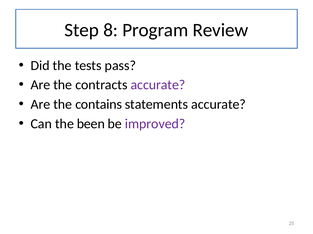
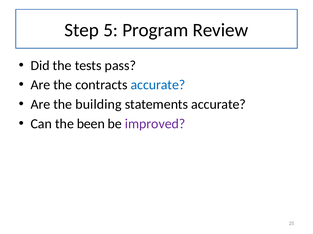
8: 8 -> 5 (111, 30)
accurate colour: purple -> blue (158, 85)
contains: contains -> building (99, 105)
